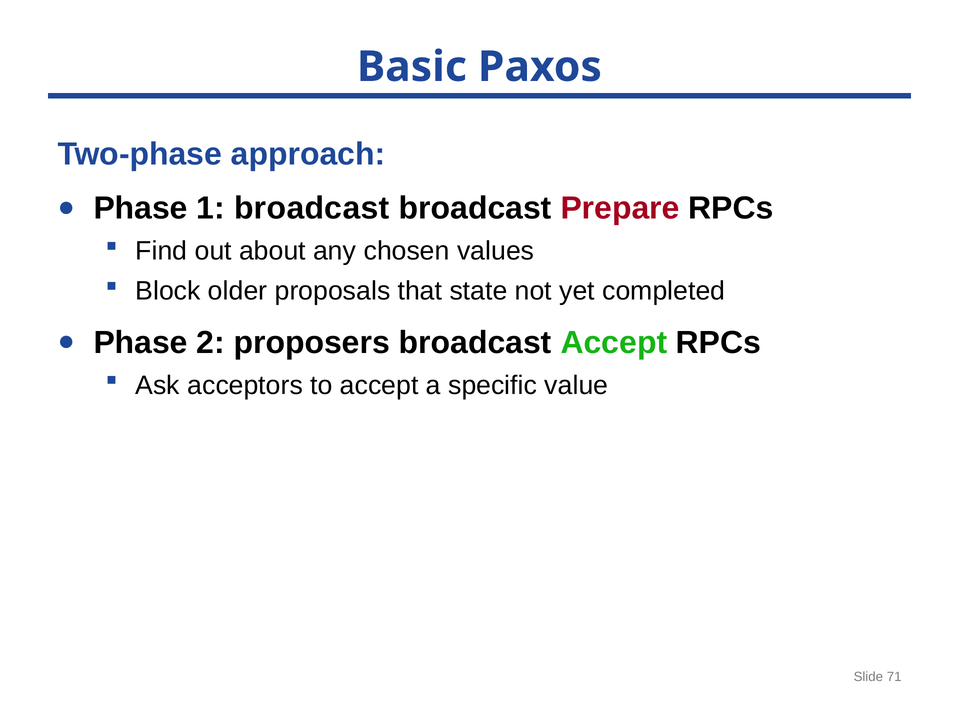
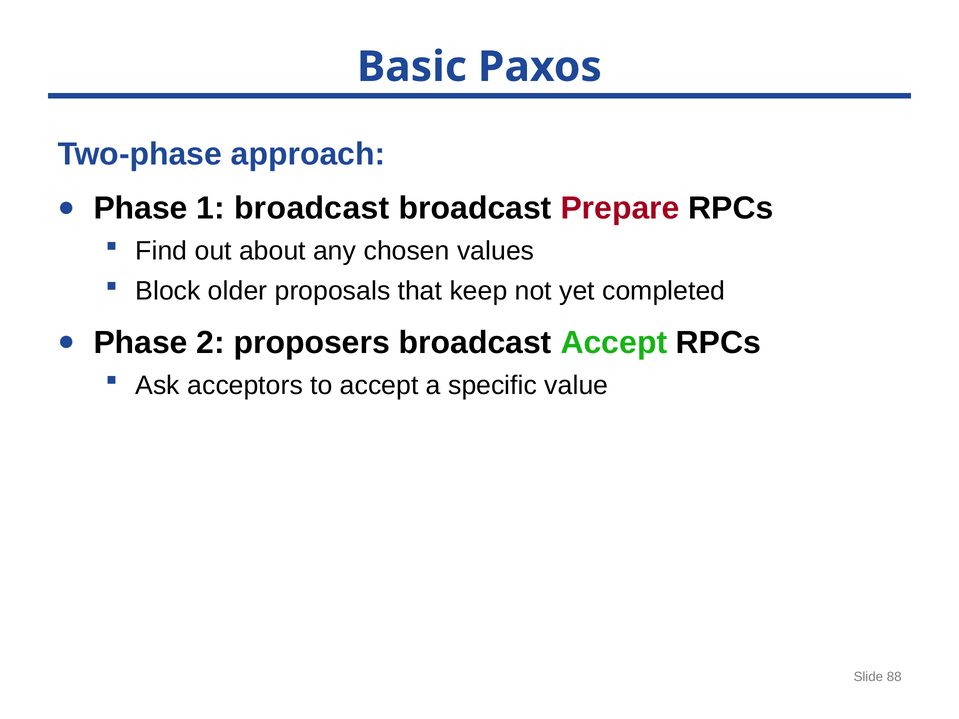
state: state -> keep (478, 291)
71: 71 -> 88 (894, 677)
